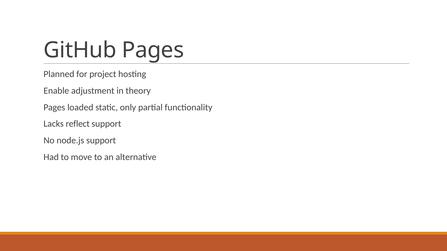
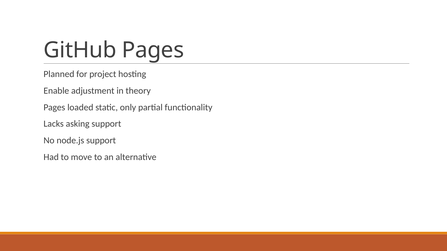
reflect: reflect -> asking (78, 124)
